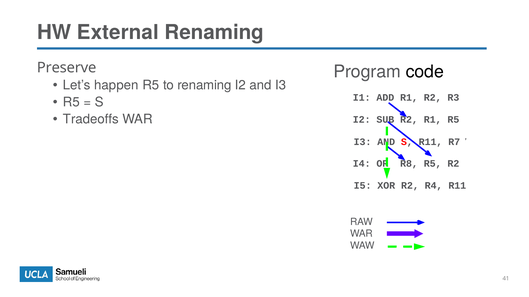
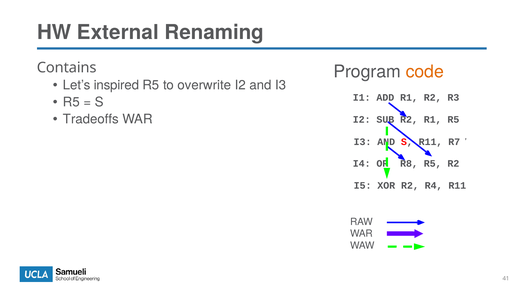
Preserve: Preserve -> Contains (67, 68)
code colour: black -> orange (425, 72)
happen: happen -> inspired (116, 85)
to renaming: renaming -> overwrite (204, 85)
